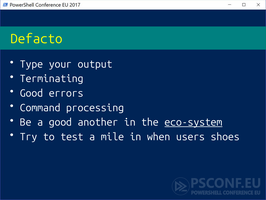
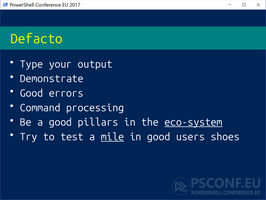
Terminating: Terminating -> Demonstrate (52, 79)
another: another -> pillars (98, 122)
mile underline: none -> present (112, 136)
in when: when -> good (159, 136)
